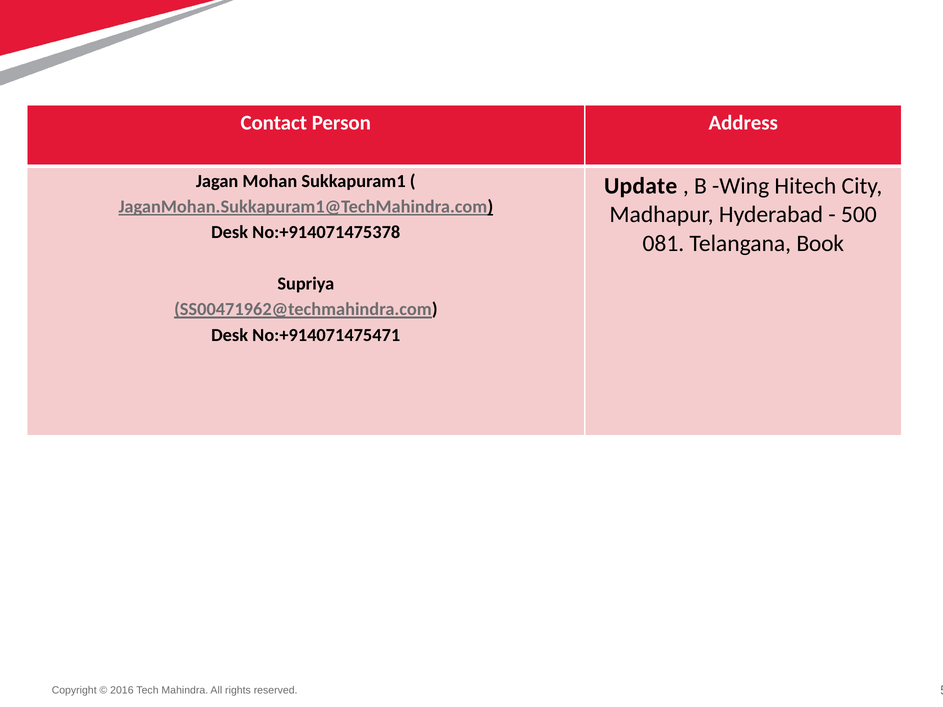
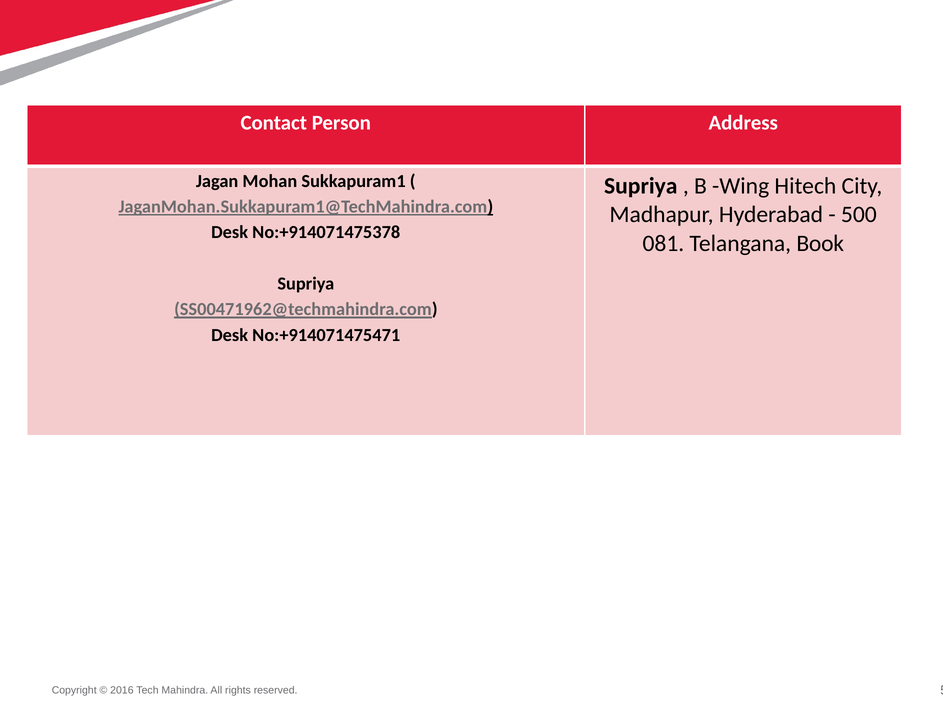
Update: Update -> Supriya (641, 186)
